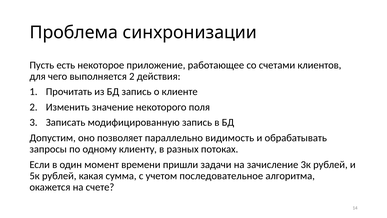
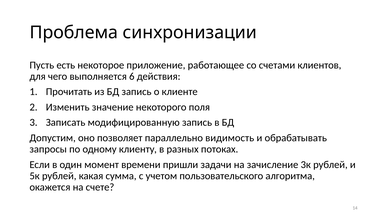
выполняется 2: 2 -> 6 (132, 76)
последовательное: последовательное -> пользовательского (221, 176)
